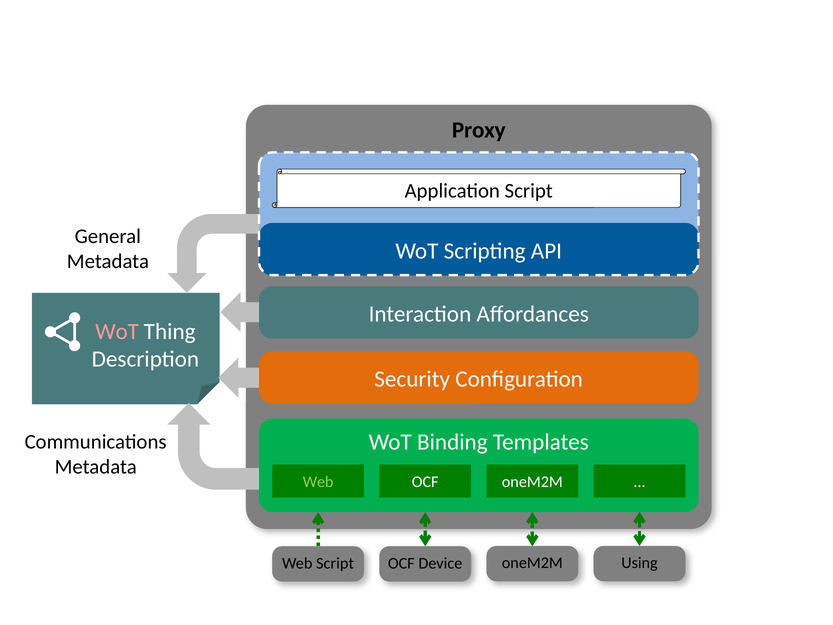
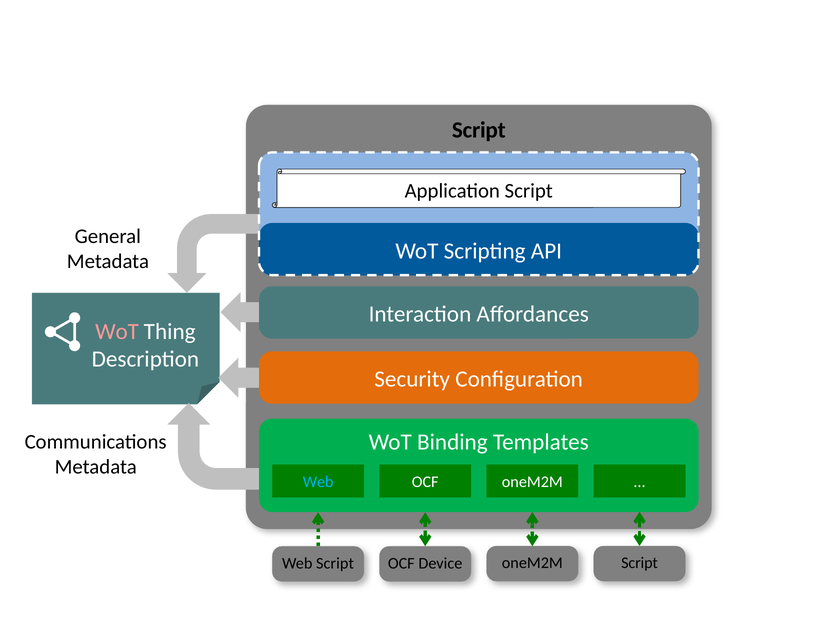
Proxy: Proxy -> Script (479, 130)
Web colour: light green -> light blue (318, 482)
Device Using: Using -> Script (640, 563)
